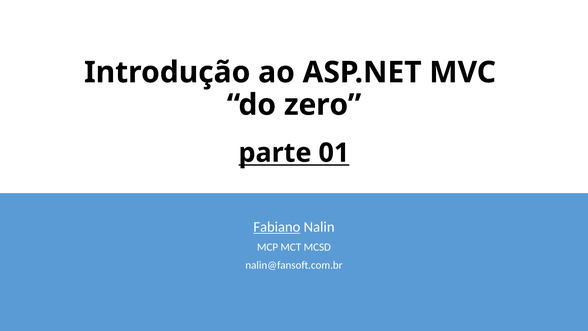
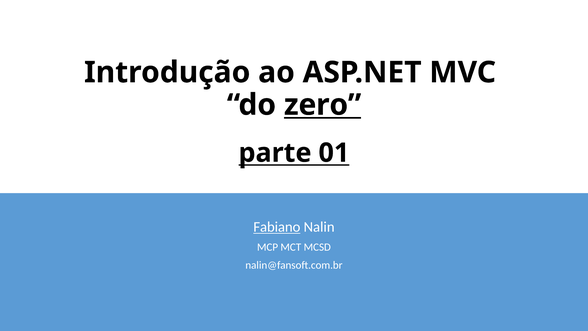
zero underline: none -> present (323, 105)
